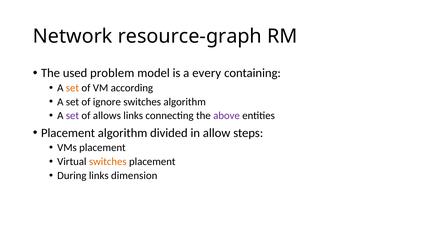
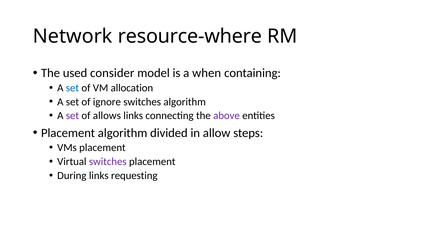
resource-graph: resource-graph -> resource-where (190, 36)
problem: problem -> consider (112, 73)
every: every -> when (207, 73)
set colour: orange -> blue (72, 88)
according: according -> allocation (132, 88)
switches colour: orange -> purple (108, 162)
dimension: dimension -> requesting (134, 176)
